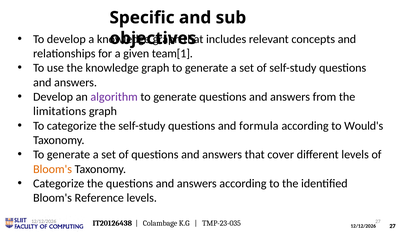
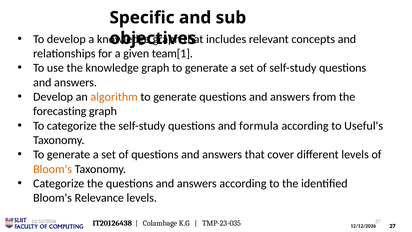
algorithm colour: purple -> orange (114, 97)
limitations: limitations -> forecasting (60, 111)
Would's: Would's -> Useful's (364, 126)
Reference: Reference -> Relevance (99, 198)
